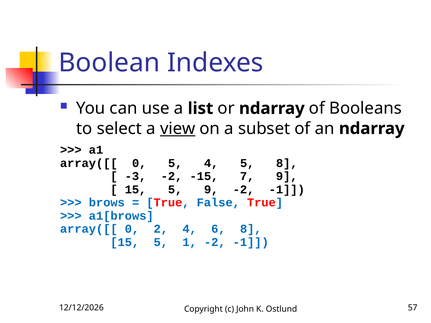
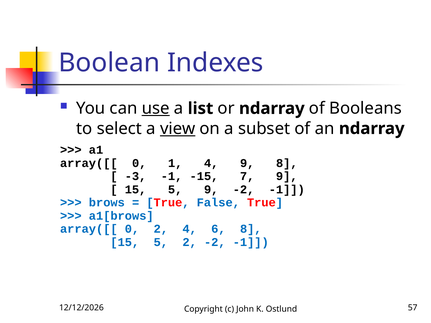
use underline: none -> present (156, 108)
0 5: 5 -> 1 (175, 163)
4 5: 5 -> 9 (247, 163)
-3 -2: -2 -> -1 (172, 176)
5 1: 1 -> 2 (190, 242)
